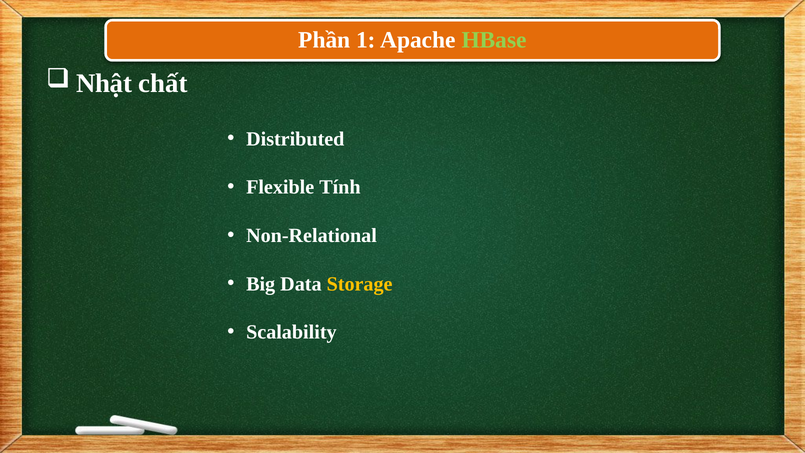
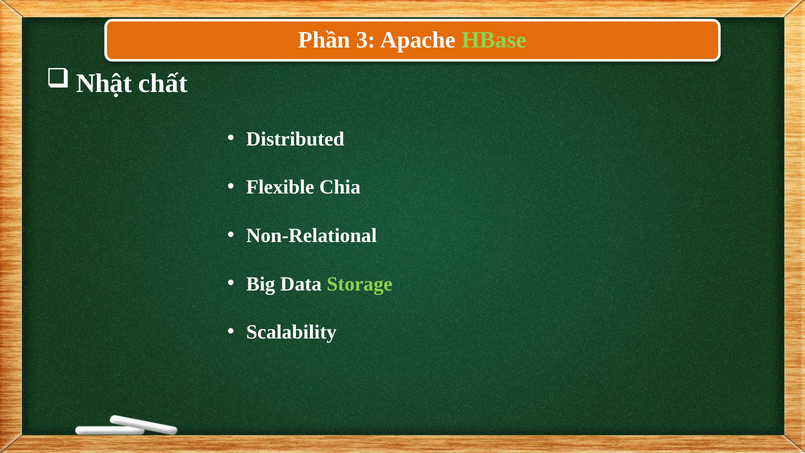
1: 1 -> 3 (366, 40)
Tính: Tính -> Chia (340, 187)
Storage colour: yellow -> light green (360, 284)
